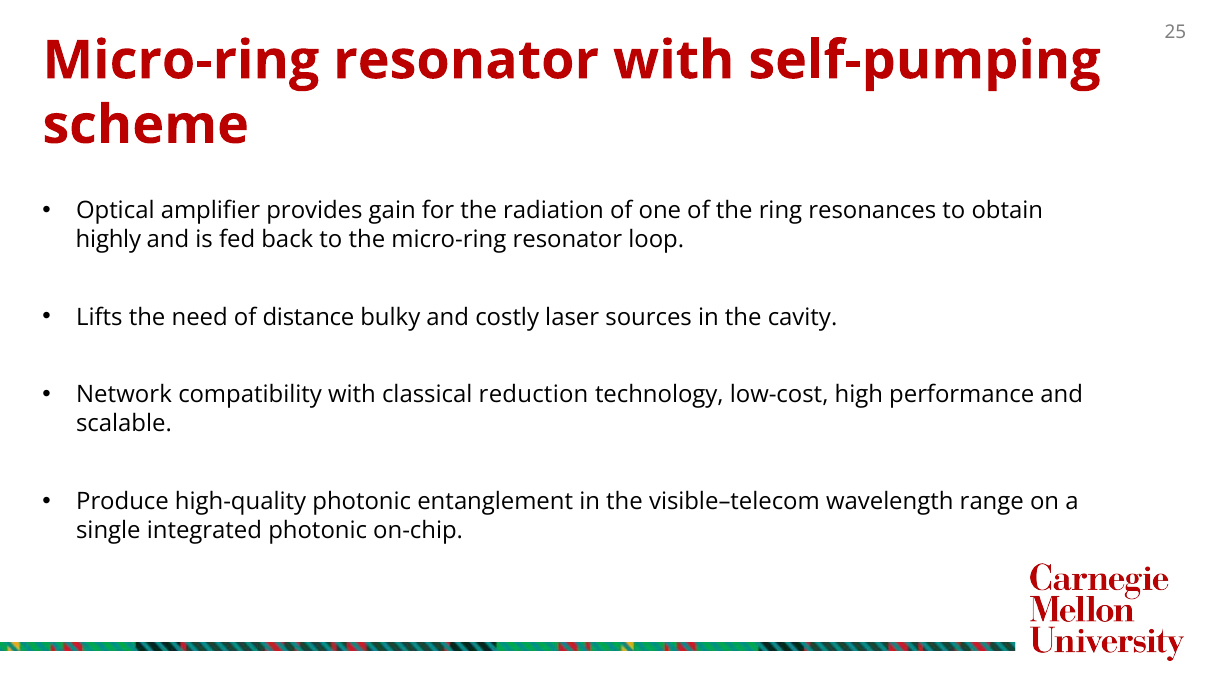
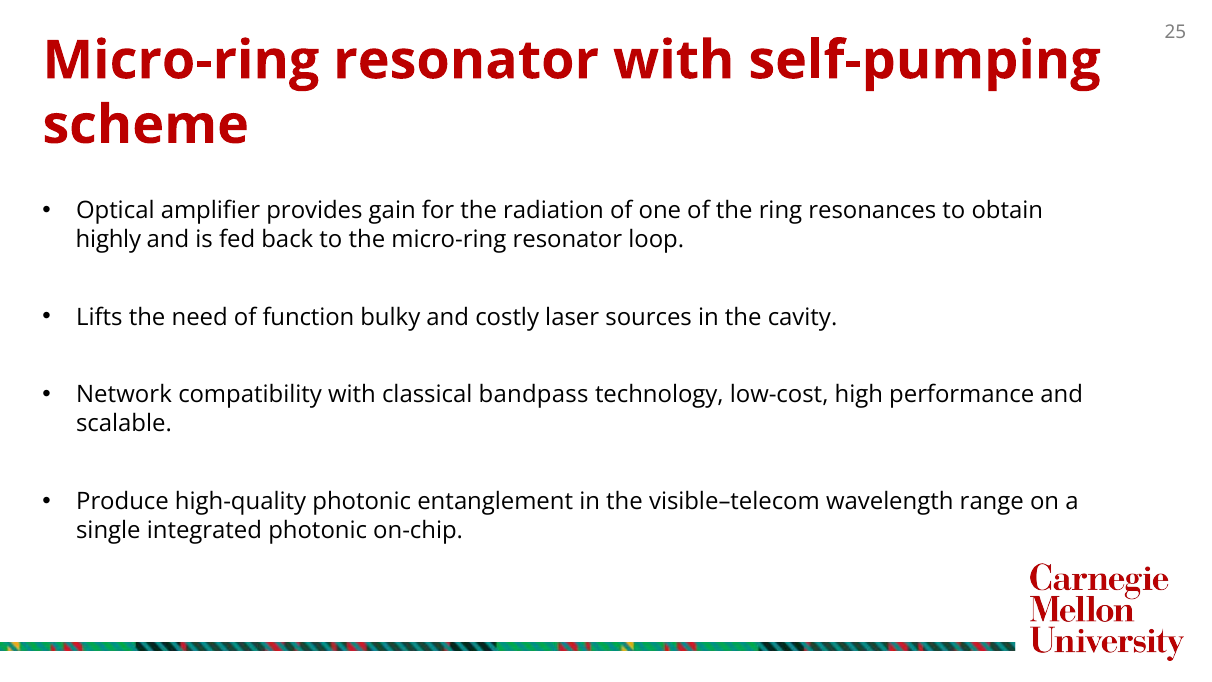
distance: distance -> function (308, 317)
reduction: reduction -> bandpass (534, 395)
